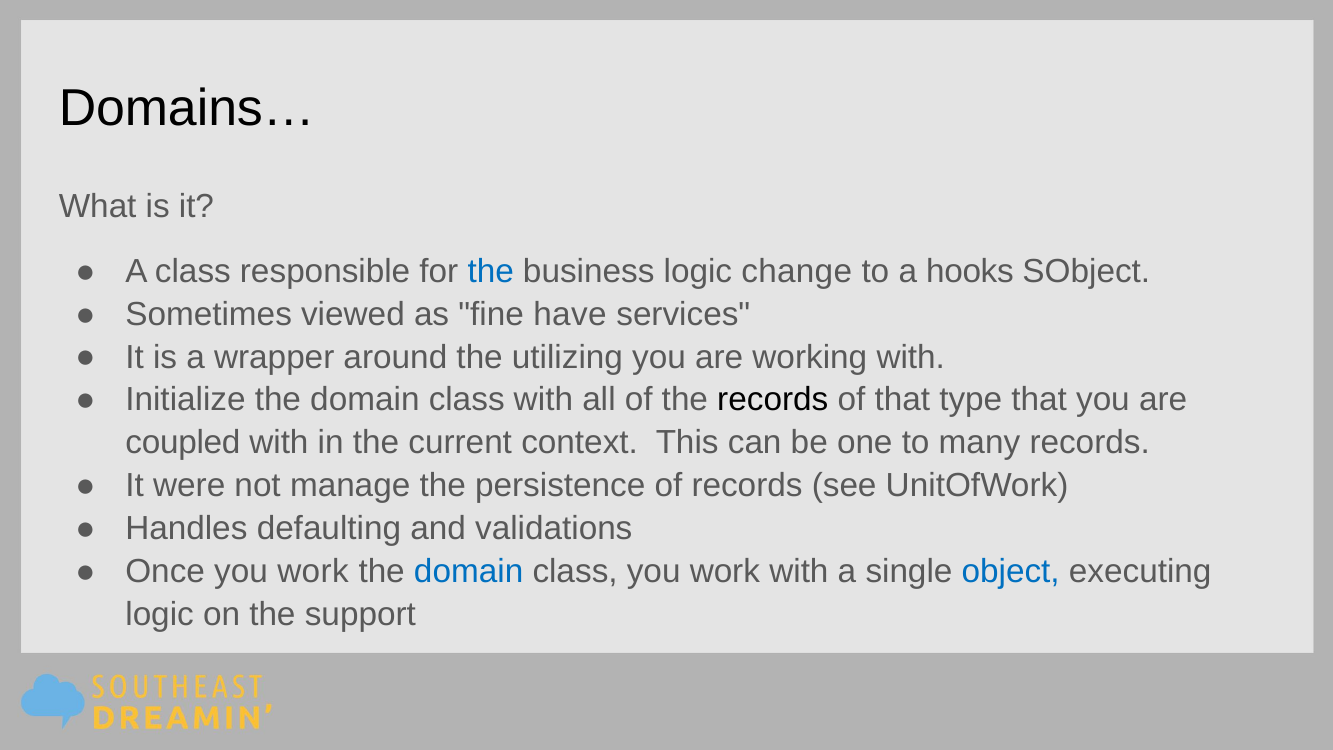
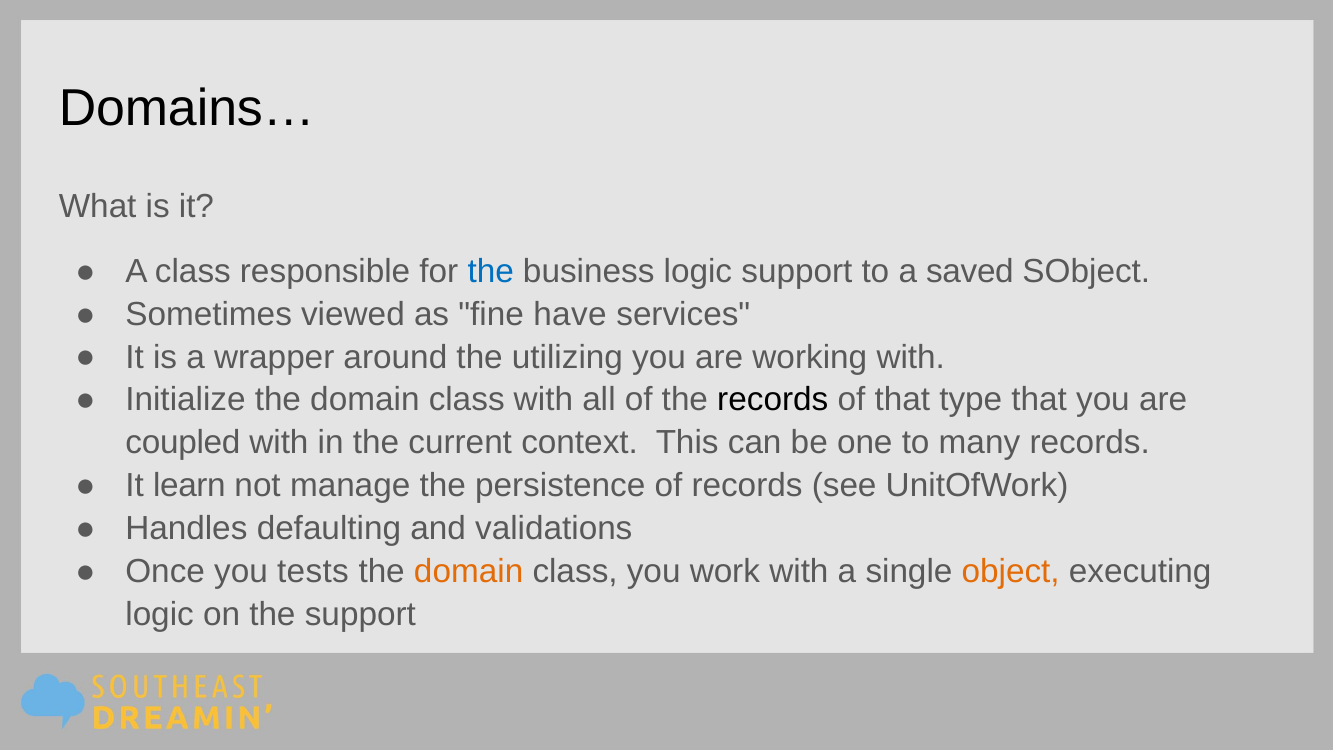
logic change: change -> support (797, 271)
hooks: hooks -> saved (970, 271)
were: were -> learn (189, 486)
Once you work: work -> tests (313, 571)
domain colour: blue -> orange (469, 571)
object colour: blue -> orange (1011, 571)
